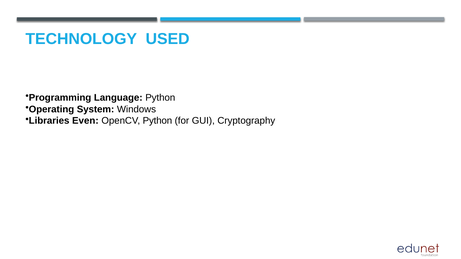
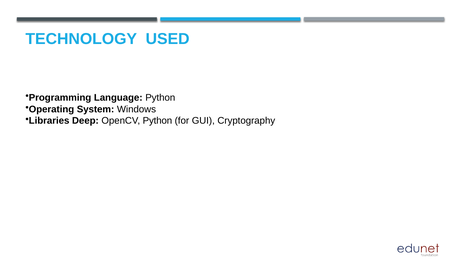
Even: Even -> Deep (85, 121)
